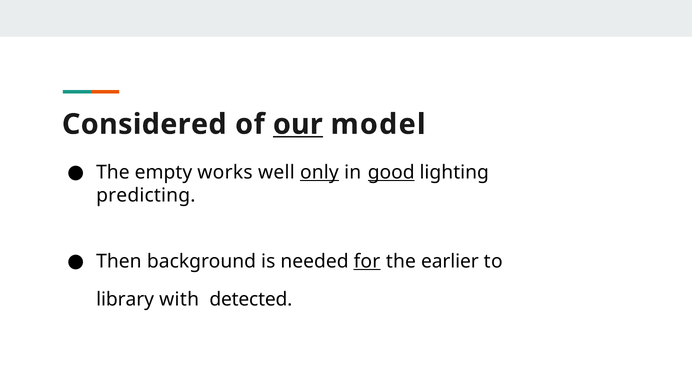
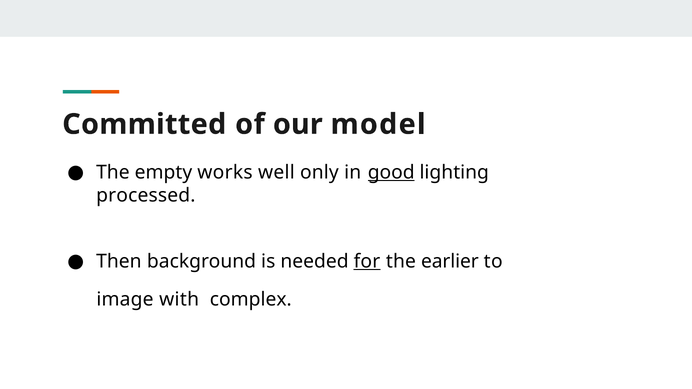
Considered: Considered -> Committed (144, 124)
our underline: present -> none (298, 124)
only underline: present -> none (319, 172)
predicting: predicting -> processed (146, 195)
library: library -> image (125, 300)
detected: detected -> complex (251, 300)
